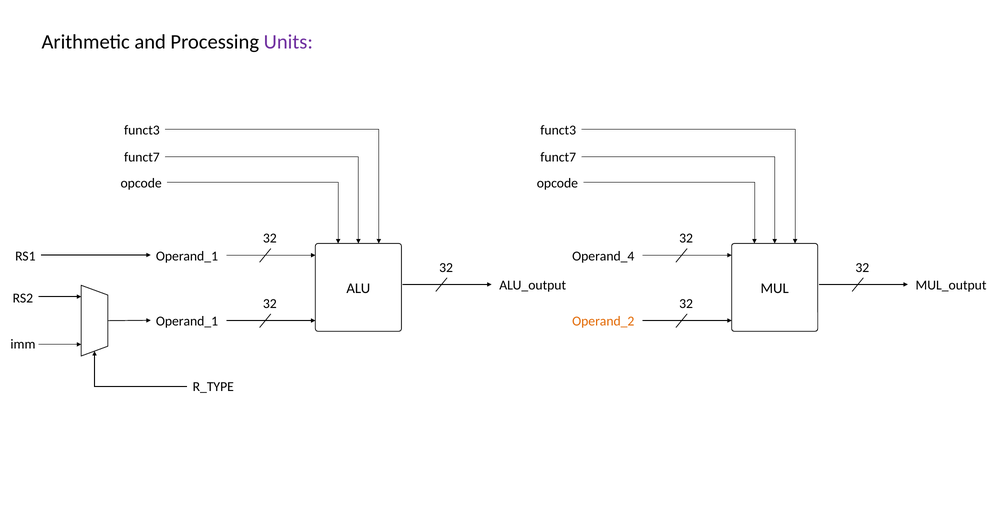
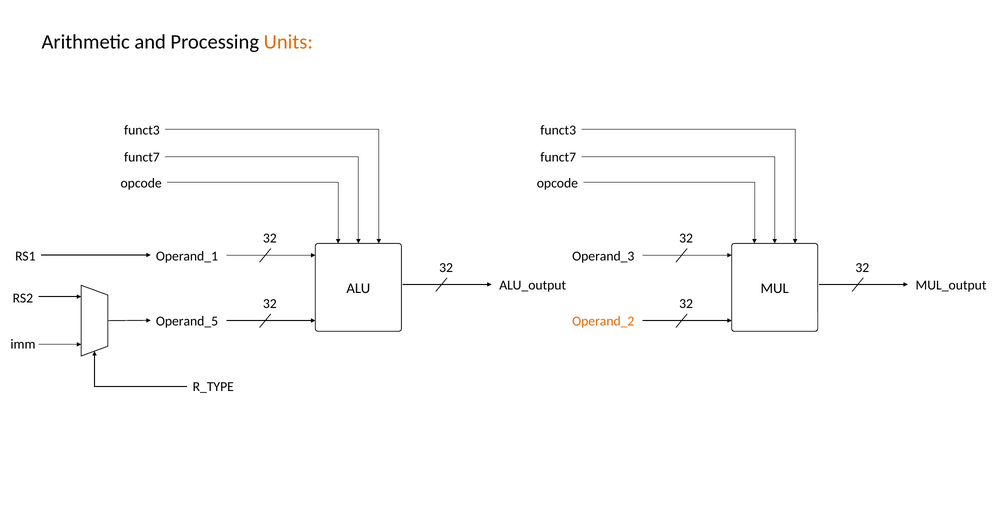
Units colour: purple -> orange (288, 42)
Operand_4: Operand_4 -> Operand_3 (603, 256)
Operand_1: Operand_1 -> Operand_5 (187, 321)
